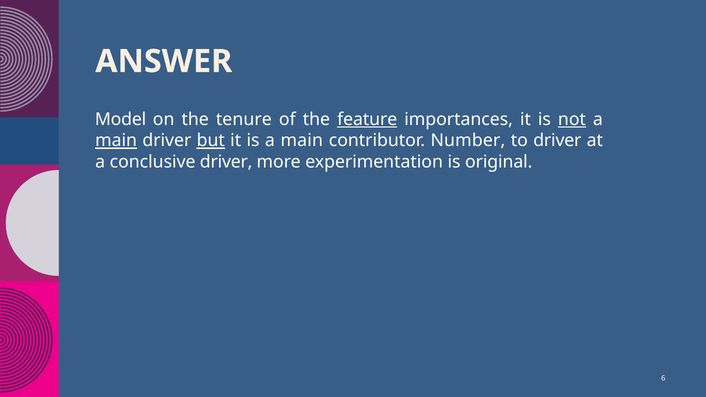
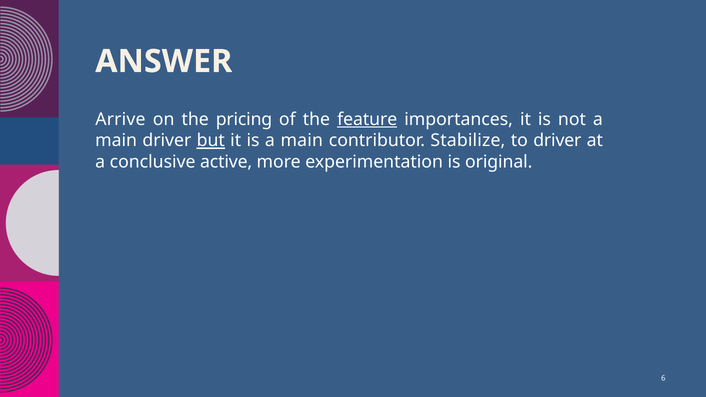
Model: Model -> Arrive (120, 120)
tenure: tenure -> pricing (244, 120)
not underline: present -> none (572, 120)
main underline: present -> none (116, 141)
Number: Number -> Stabilize (468, 141)
conclusive driver: driver -> active (226, 162)
